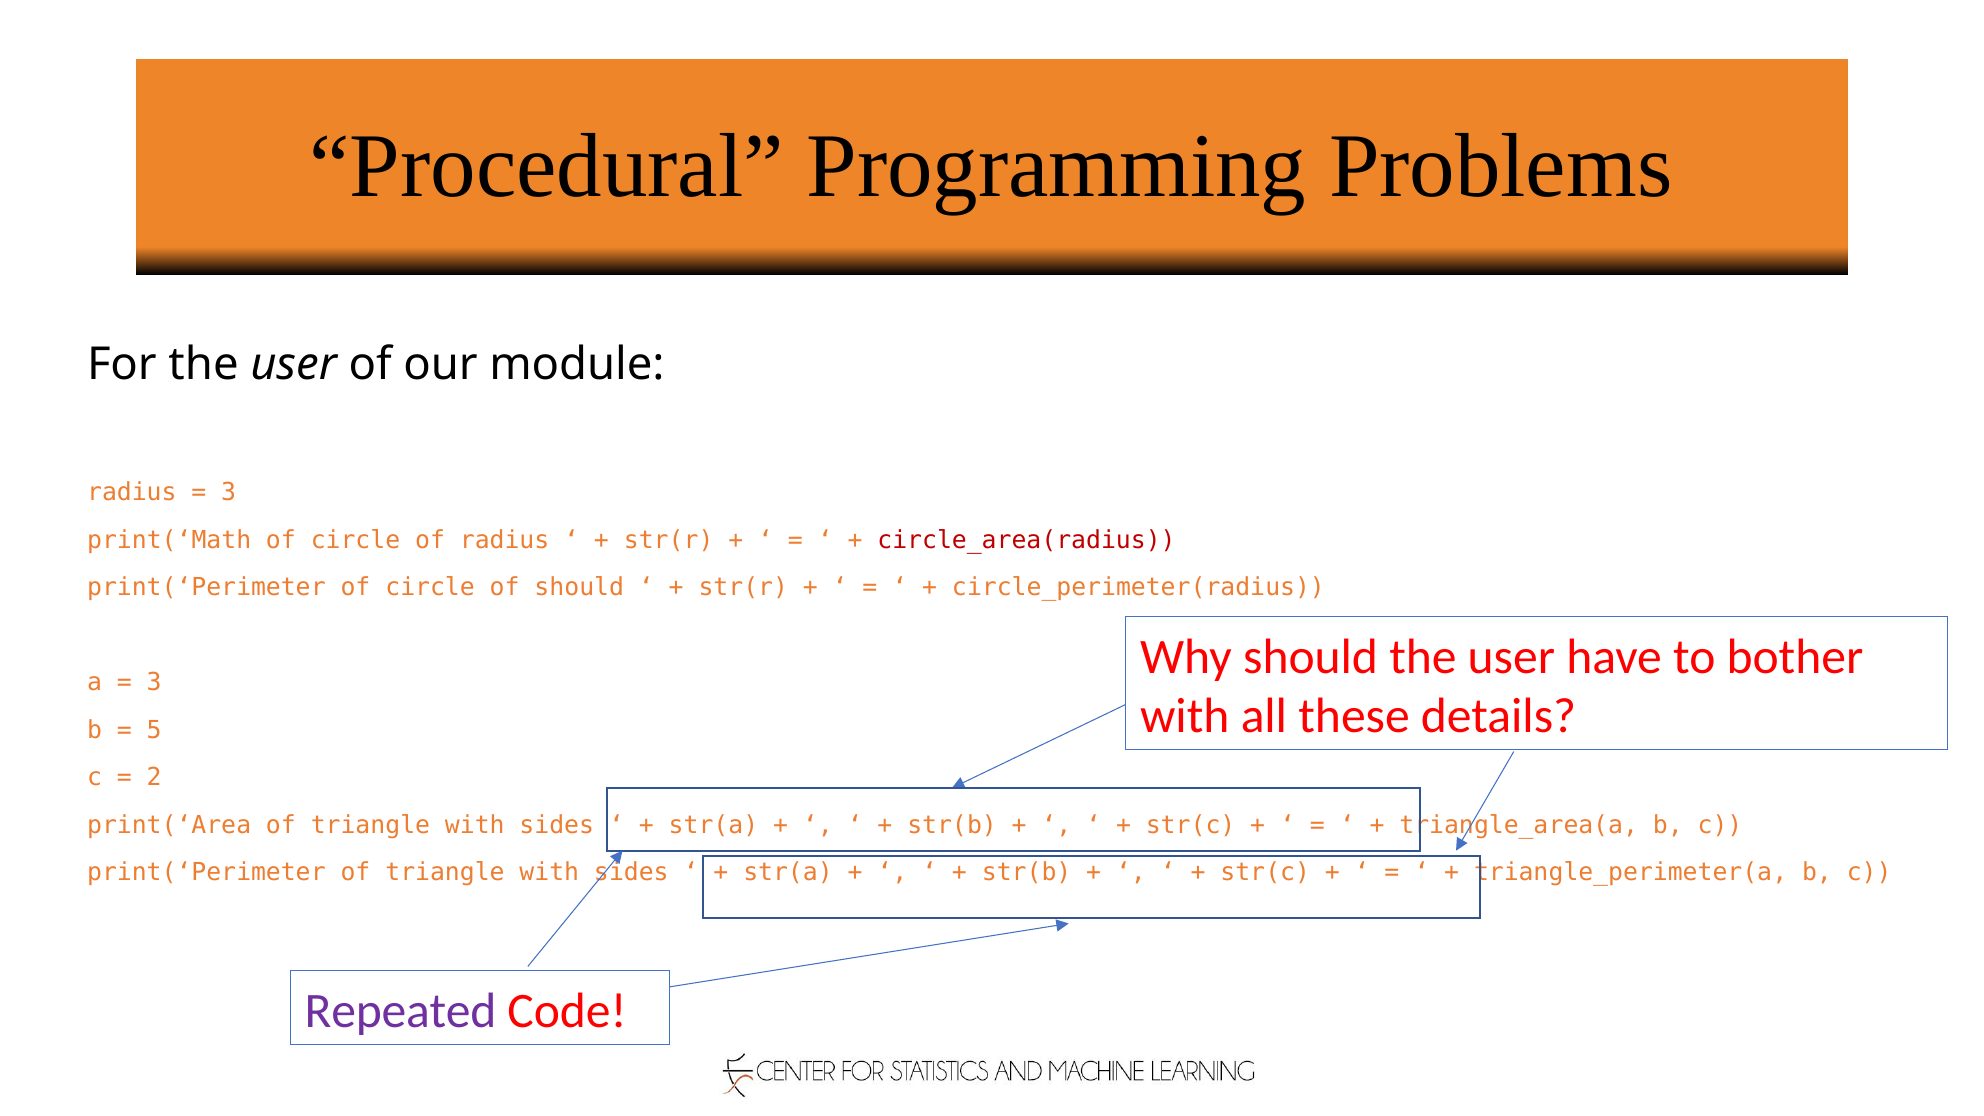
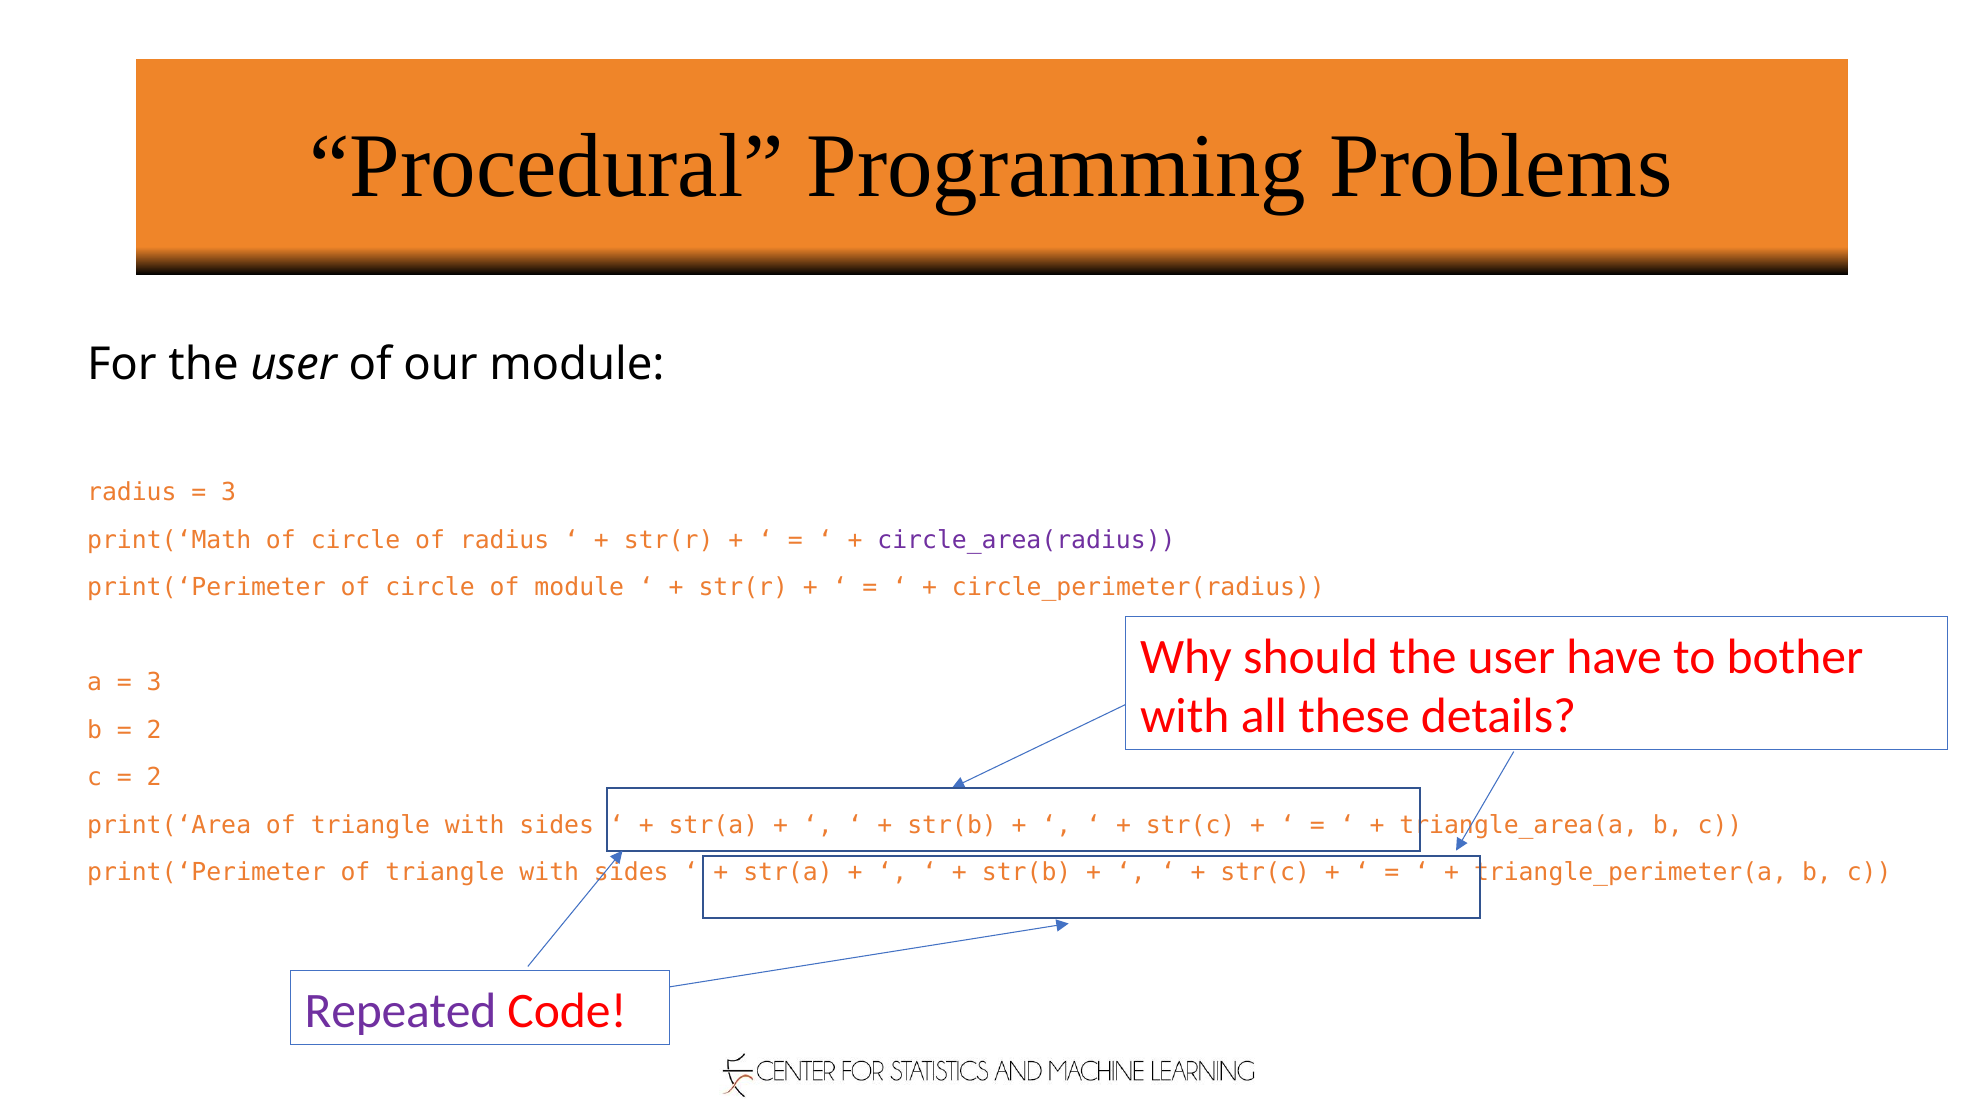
circle_area(radius colour: red -> purple (1026, 540)
of should: should -> module (579, 588)
5: 5 -> 2 (154, 730)
